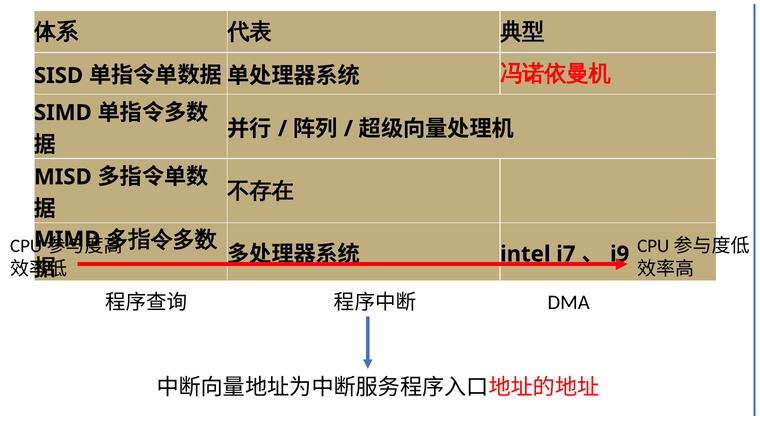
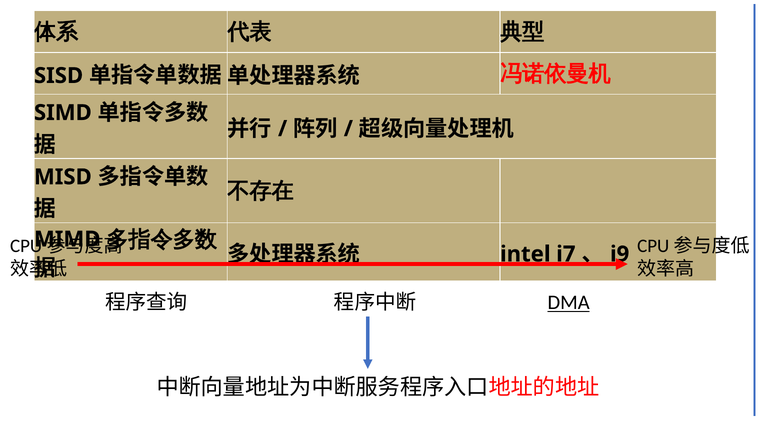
DMA underline: none -> present (569, 302)
